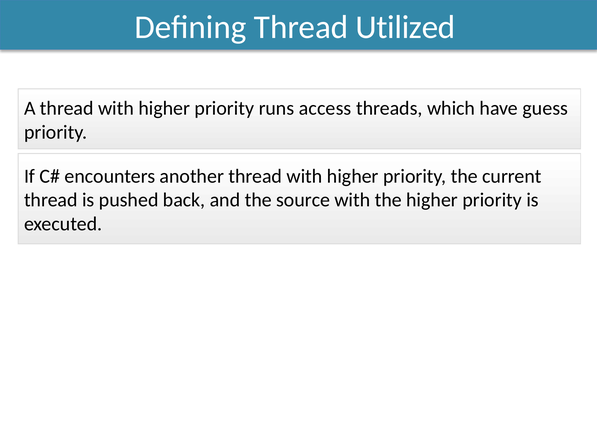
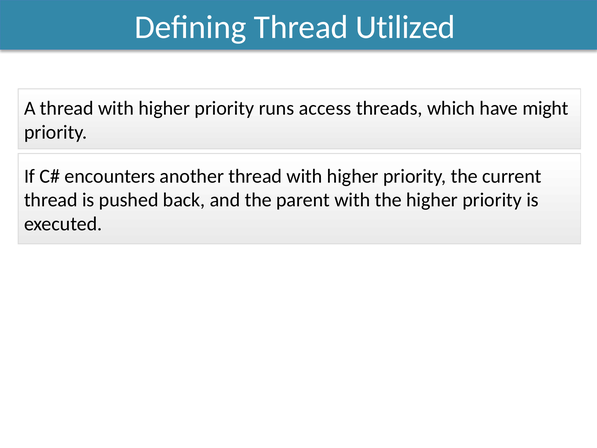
guess: guess -> might (545, 108)
source: source -> parent (303, 200)
